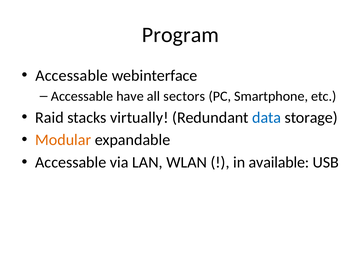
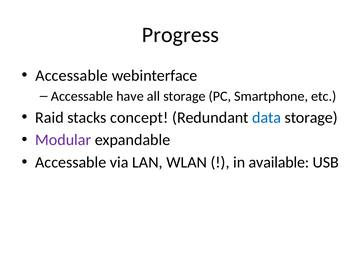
Program: Program -> Progress (180, 35)
all sectors: sectors -> storage (184, 96)
virtually: virtually -> concept (139, 118)
Modular colour: orange -> purple (63, 140)
